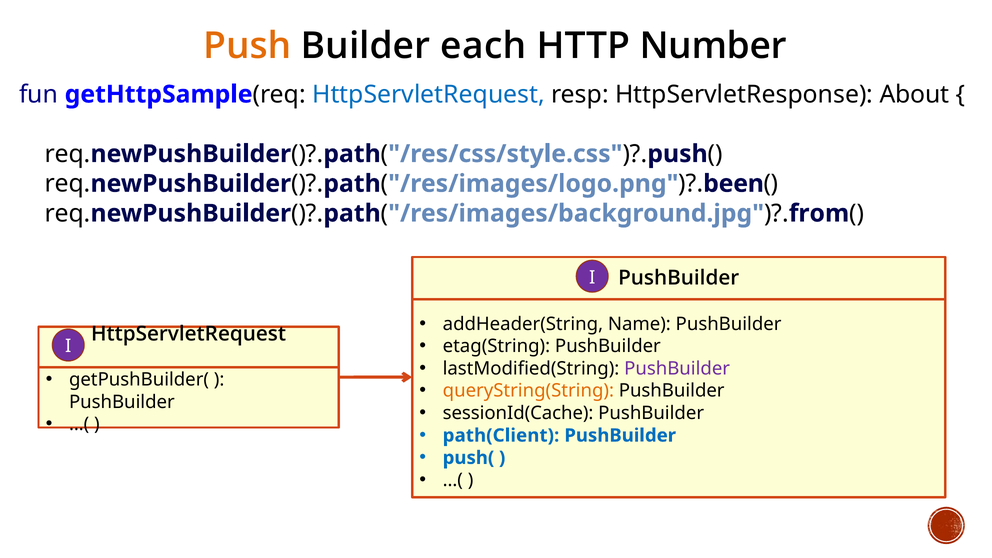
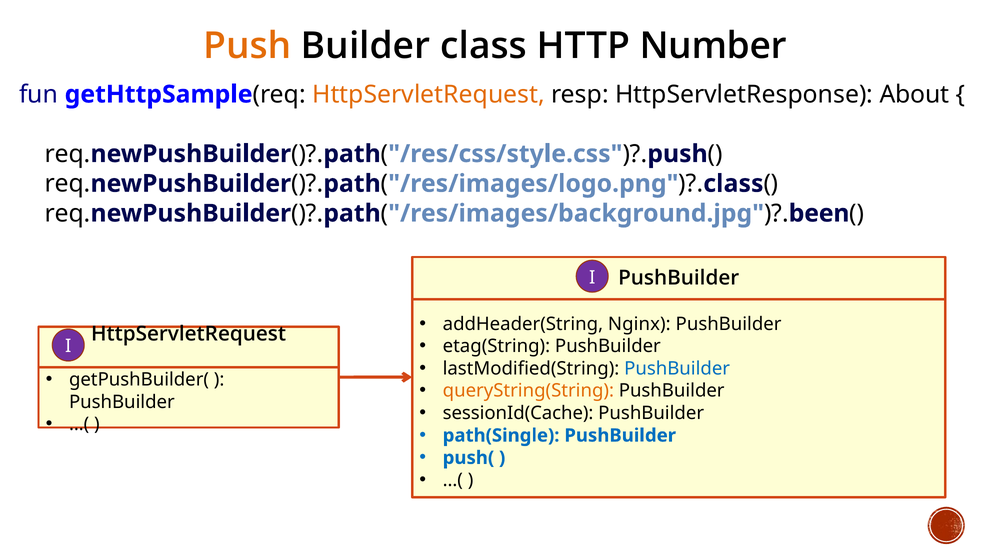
Builder each: each -> class (483, 46)
HttpServletRequest colour: blue -> orange (428, 94)
been: been -> class (733, 184)
from: from -> been (819, 213)
Name: Name -> Nginx (639, 324)
PushBuilder colour: purple -> blue (677, 369)
path(Client: path(Client -> path(Single (501, 435)
